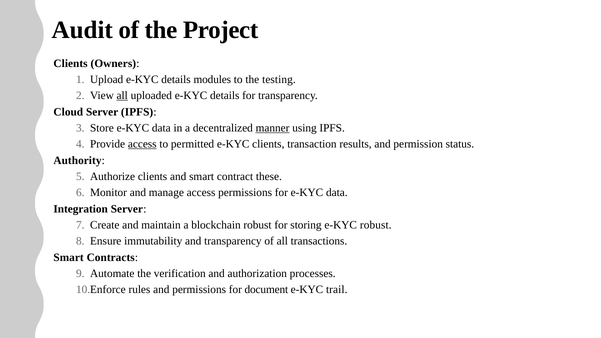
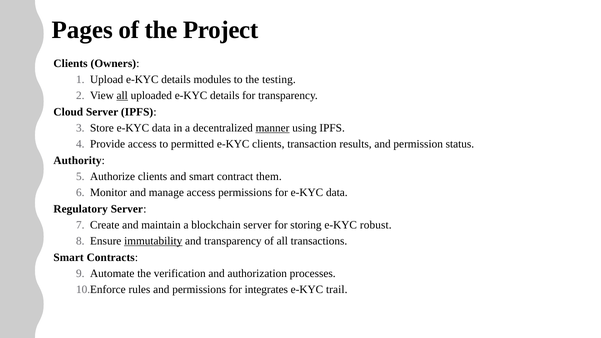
Audit: Audit -> Pages (82, 30)
access underline: present -> none (142, 144)
these: these -> them (269, 176)
Integration: Integration -> Regulatory (81, 209)
blockchain robust: robust -> server (257, 225)
immutability underline: none -> present (153, 241)
document: document -> integrates (266, 289)
